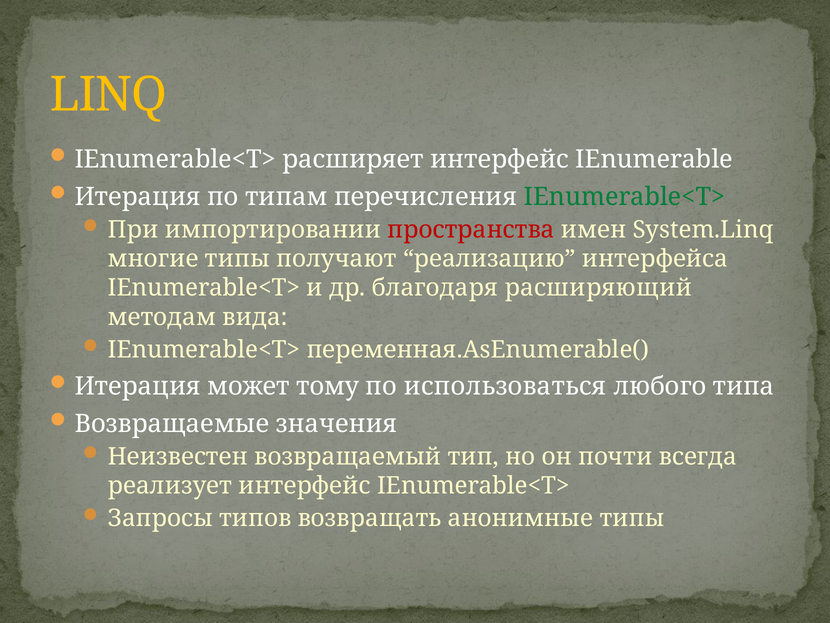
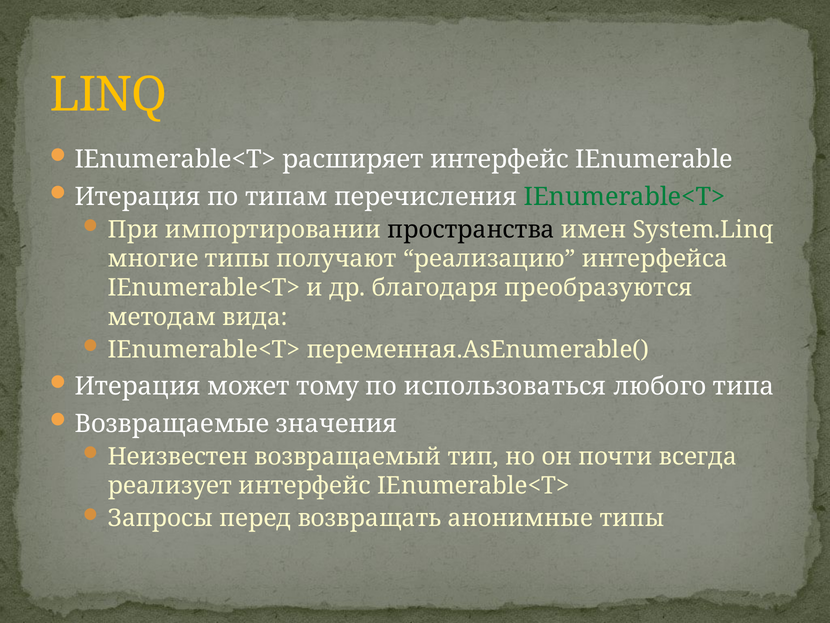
пространства colour: red -> black (471, 230)
расширяющий: расширяющий -> преобразуются (598, 288)
типов: типов -> перед (255, 518)
